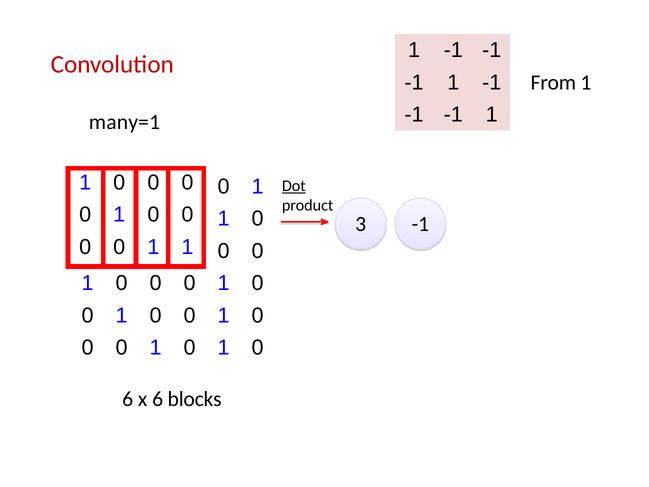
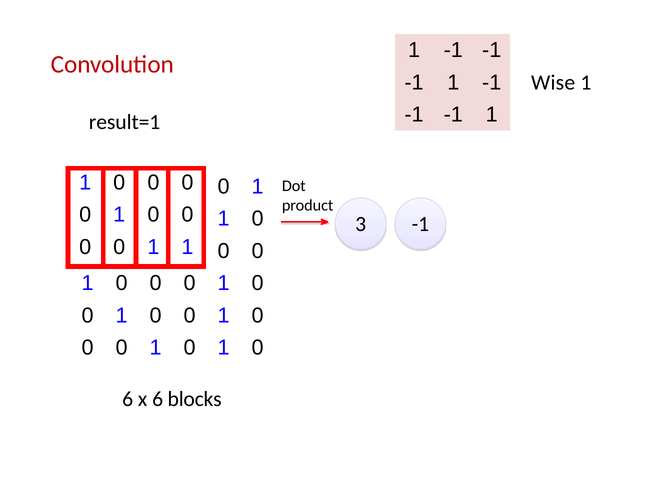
From: From -> Wise (553, 83)
many=1: many=1 -> result=1 (125, 122)
Dot underline: present -> none (294, 186)
